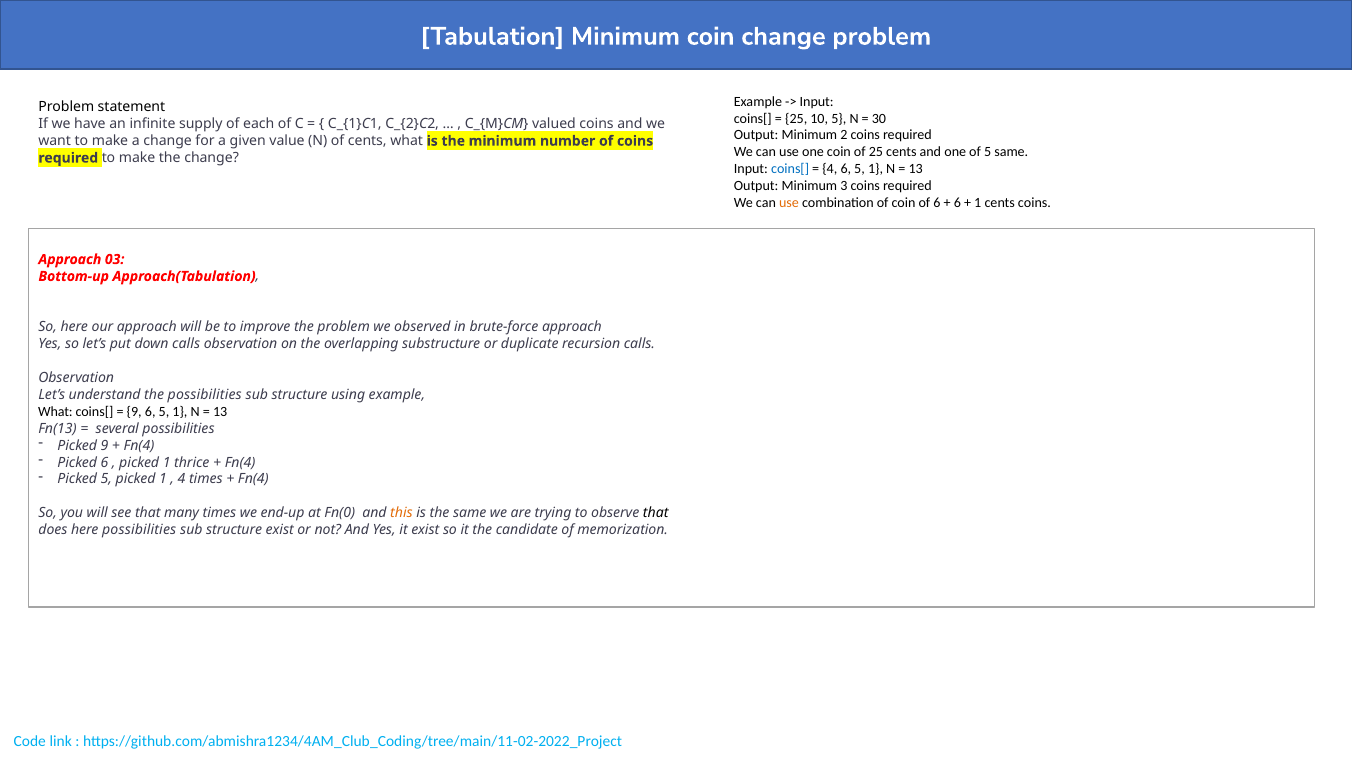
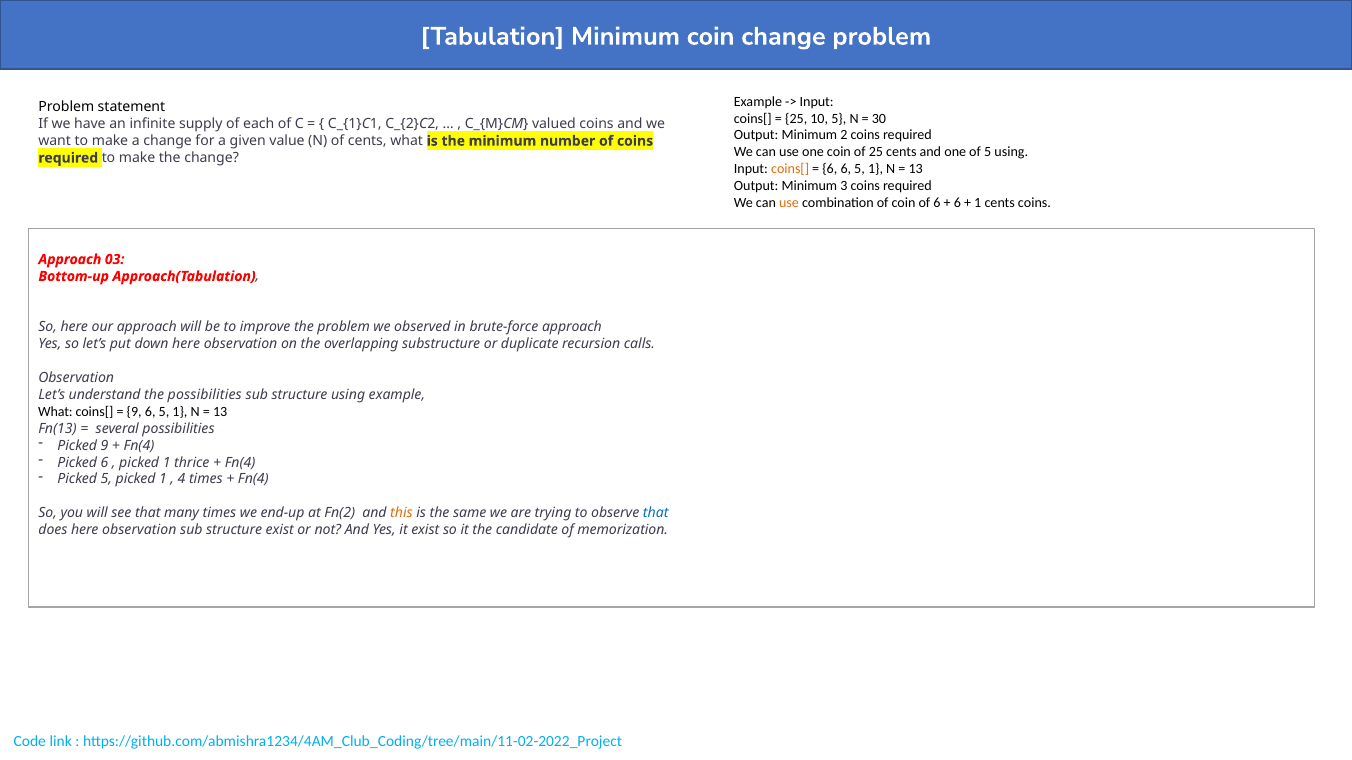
5 same: same -> using (1011, 152)
coins[ colour: blue -> orange (790, 169)
4: 4 -> 6 (830, 169)
down calls: calls -> here (186, 344)
Fn(0: Fn(0 -> Fn(2 (340, 513)
that colour: black -> blue (656, 513)
does here possibilities: possibilities -> observation (139, 530)
